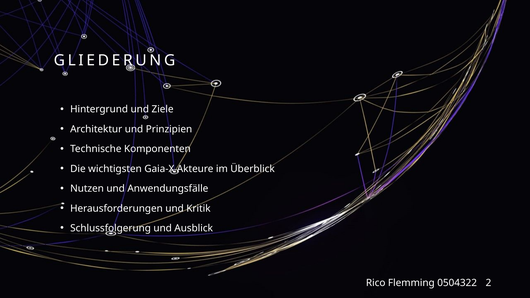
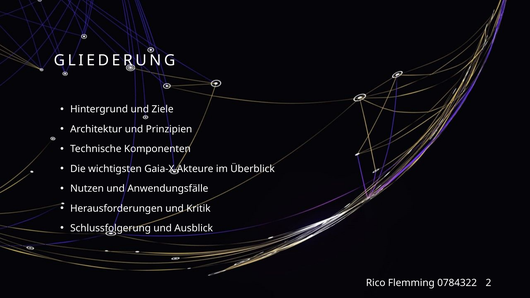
0504322: 0504322 -> 0784322 (457, 283)
